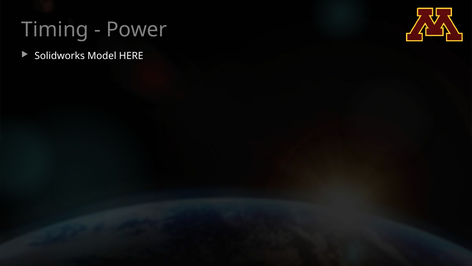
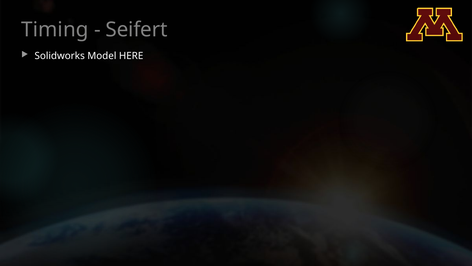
Power: Power -> Seifert (137, 30)
